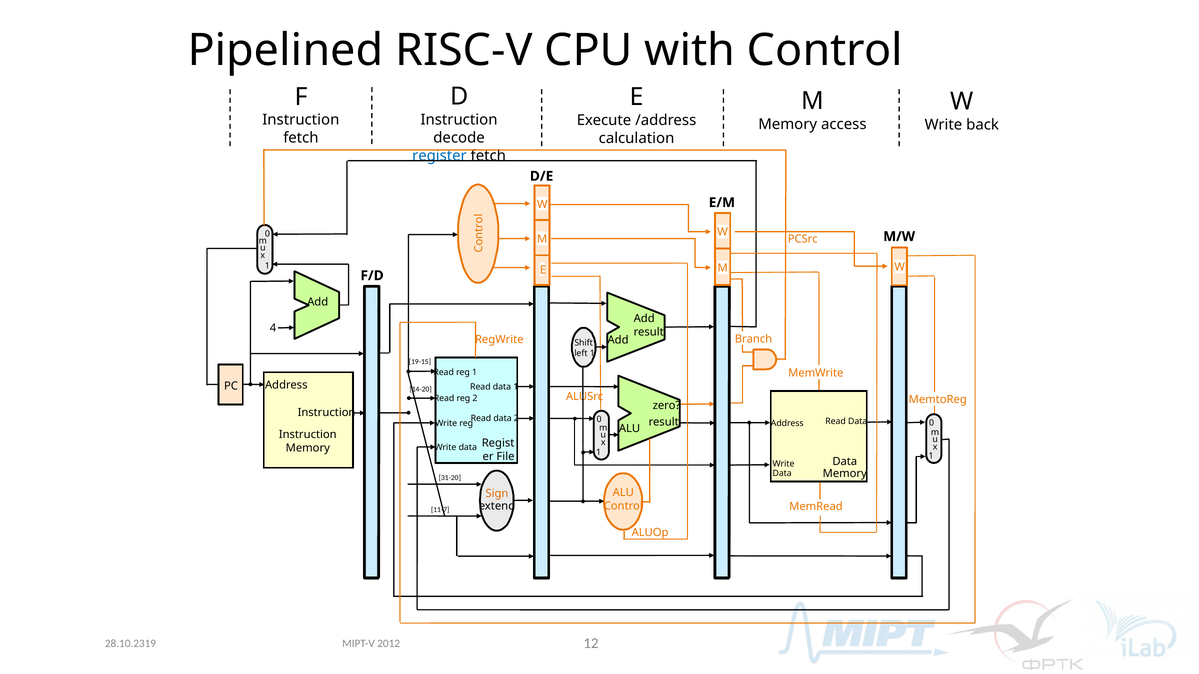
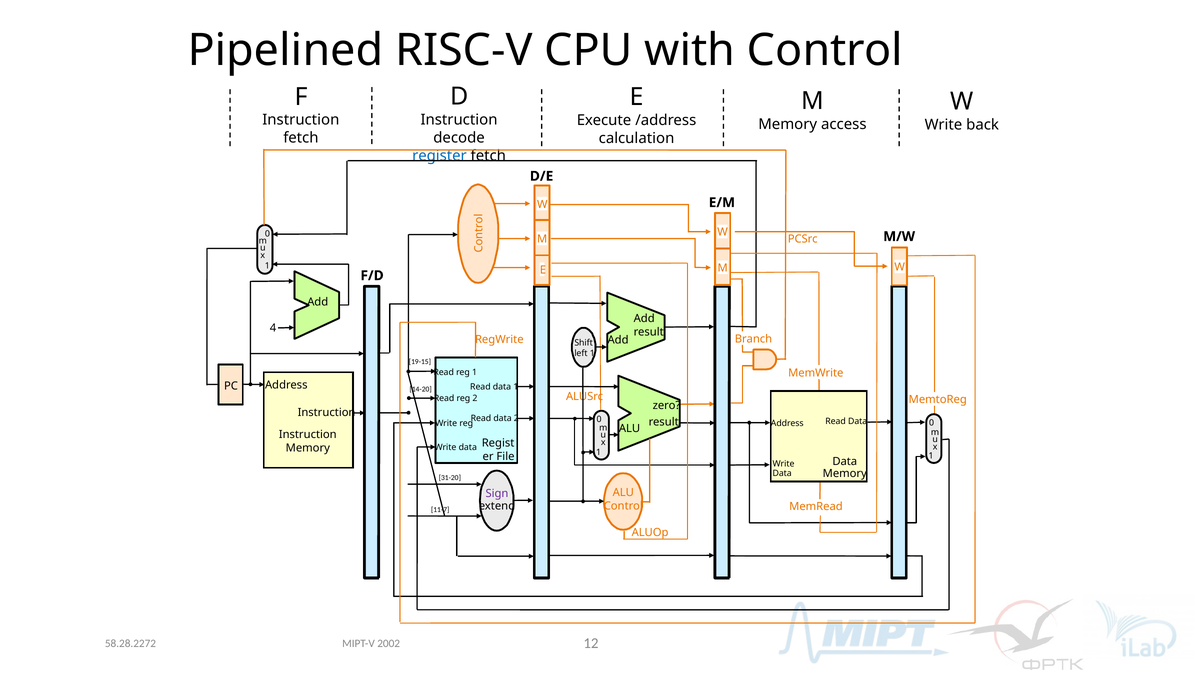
Sign colour: orange -> purple (497, 494)
28.10.2319: 28.10.2319 -> 58.28.2272 (130, 644)
2012: 2012 -> 2002 (389, 644)
